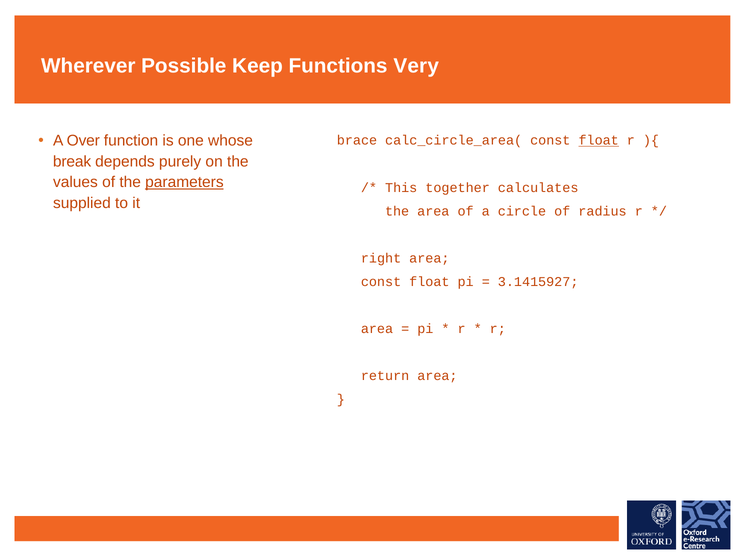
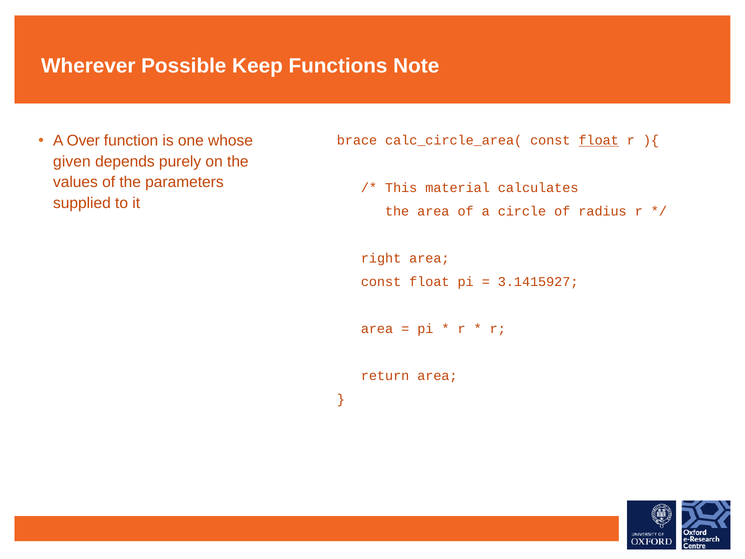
Very: Very -> Note (416, 66)
break: break -> given (72, 161)
parameters underline: present -> none (184, 182)
together: together -> material (458, 188)
